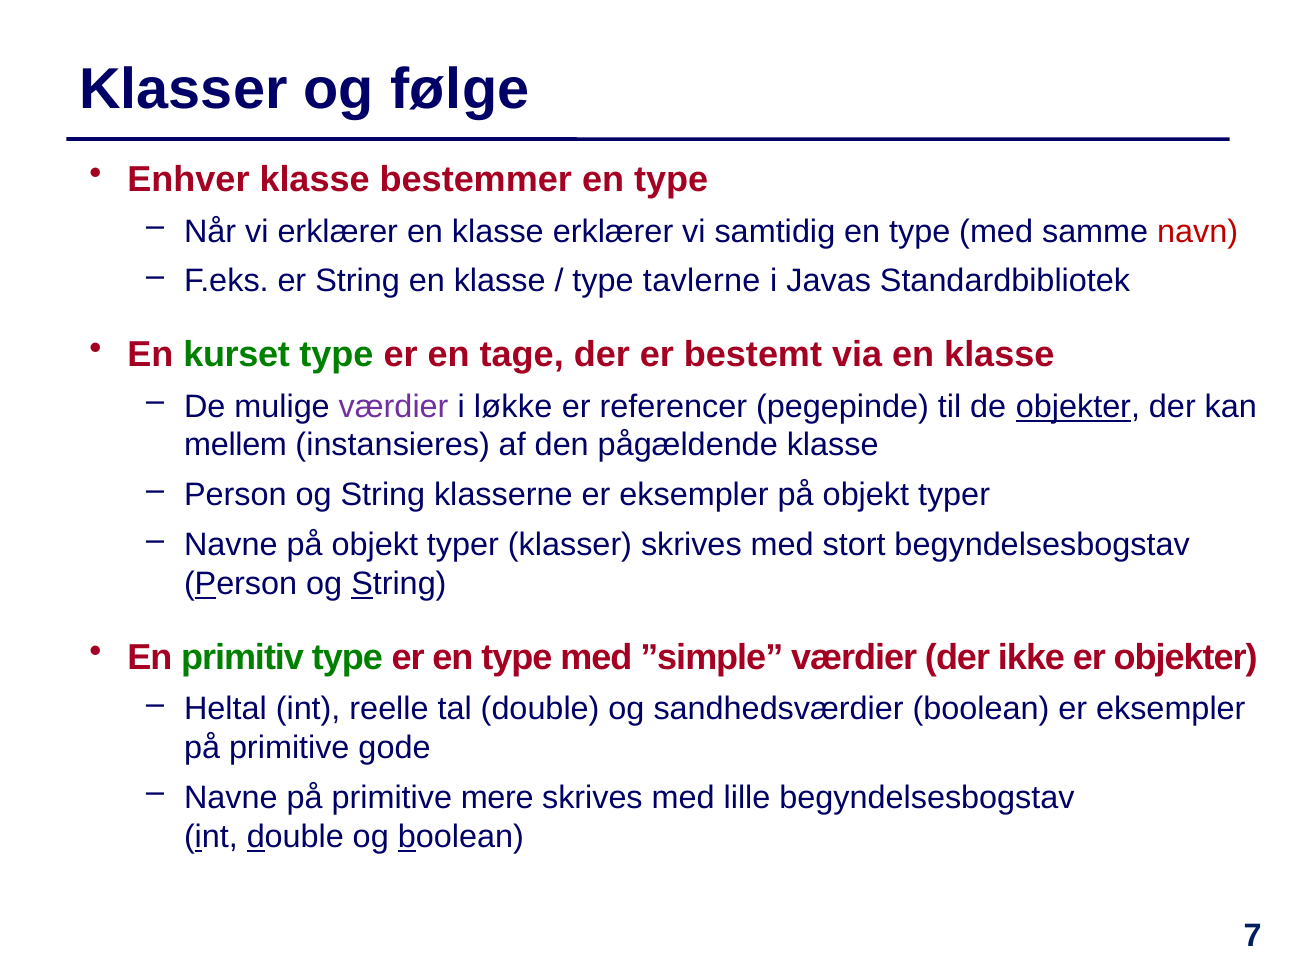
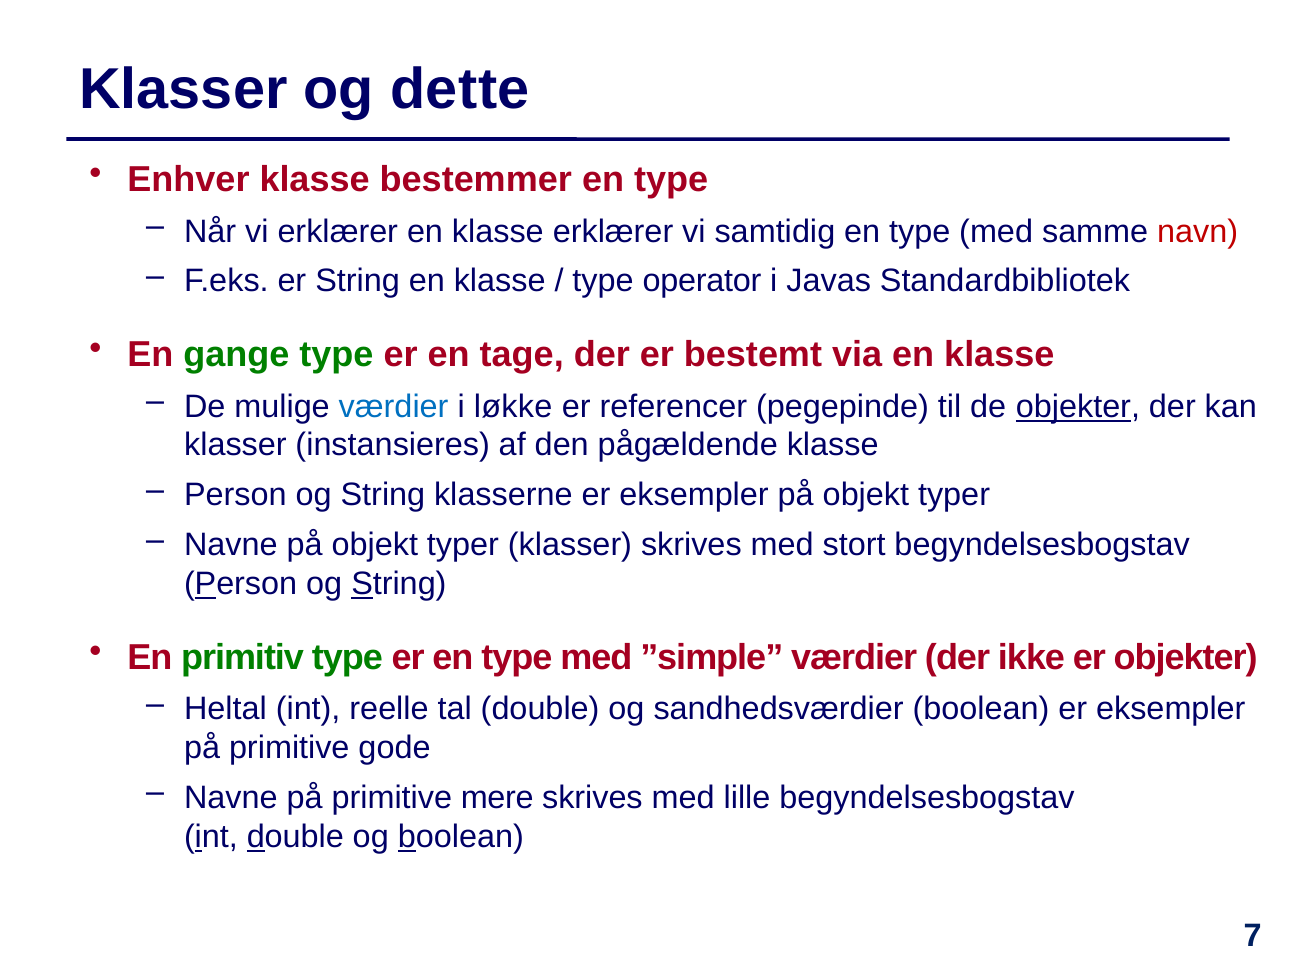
følge: følge -> dette (460, 89)
tavlerne: tavlerne -> operator (702, 281)
kurset: kurset -> gange (236, 355)
værdier colour: purple -> blue (394, 406)
mellem: mellem -> klasser (235, 445)
